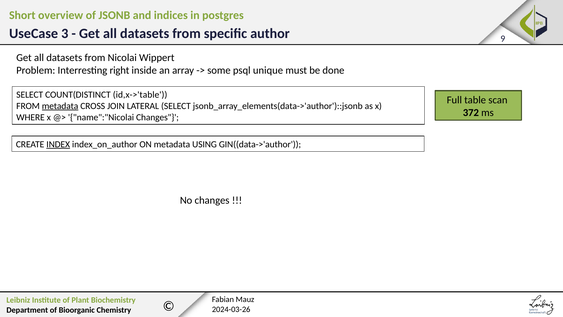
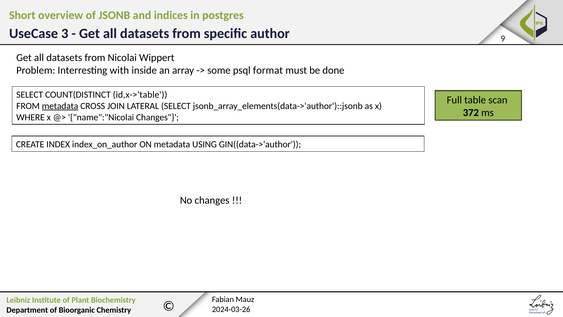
right: right -> with (119, 70)
unique: unique -> format (268, 70)
INDEX underline: present -> none (58, 144)
